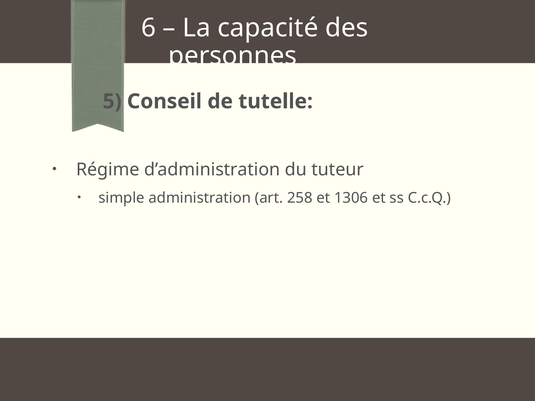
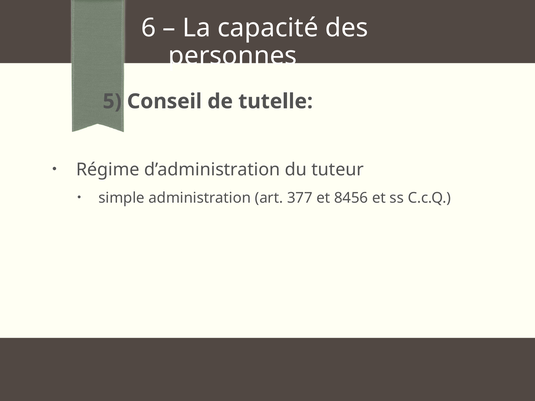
258: 258 -> 377 (300, 198)
1306: 1306 -> 8456 (351, 198)
